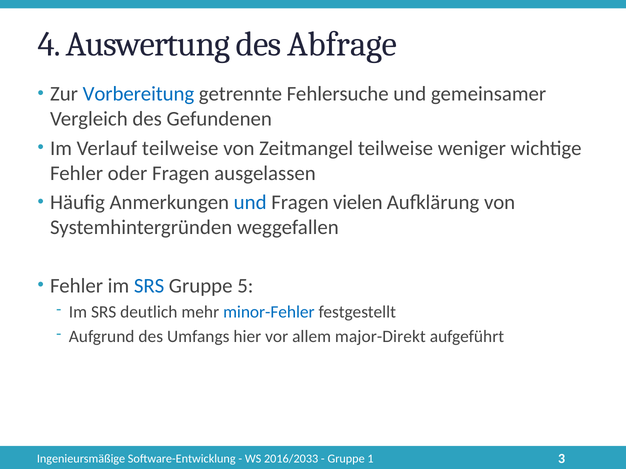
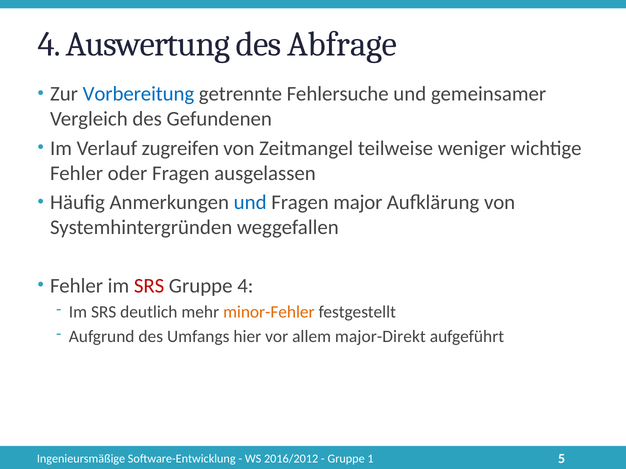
Verlauf teilweise: teilweise -> zugreifen (180, 148)
vielen: vielen -> major (358, 203)
SRS colour: blue -> red (149, 286)
Gruppe 5: 5 -> 4 (245, 286)
minor-Fehler colour: blue -> orange (269, 312)
2016/2033: 2016/2033 -> 2016/2012 (291, 459)
3: 3 -> 5 (562, 459)
